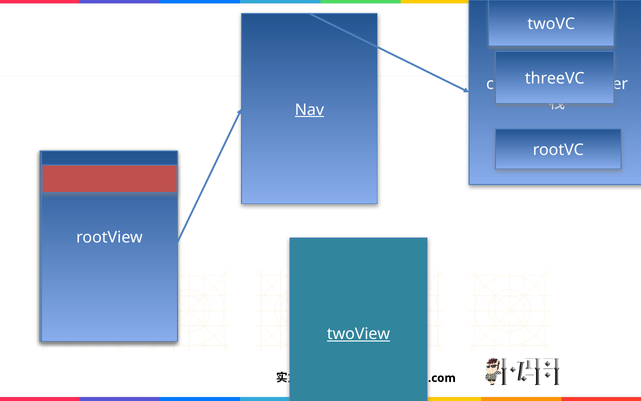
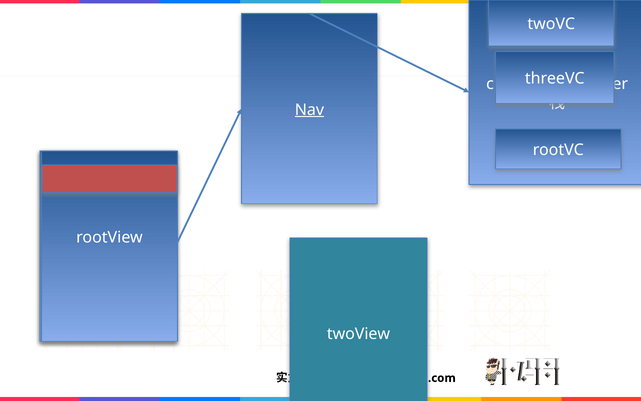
twoView underline: present -> none (358, 334)
